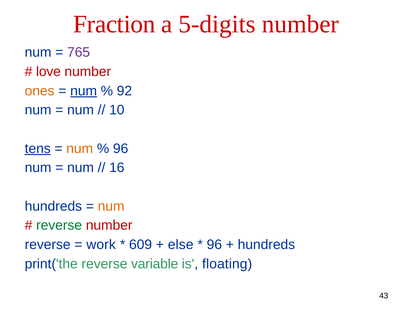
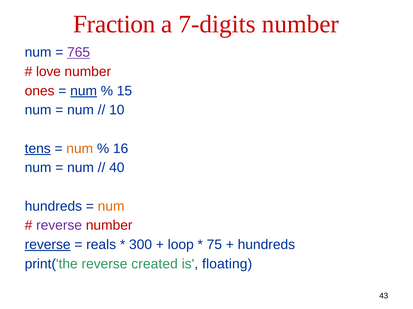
5-digits: 5-digits -> 7-digits (217, 24)
765 underline: none -> present (79, 53)
ones colour: orange -> red (40, 91)
92: 92 -> 15 (124, 91)
96: 96 -> 16 (121, 149)
16: 16 -> 40 (117, 168)
reverse colour: green -> purple (59, 226)
reverse underline: none -> present (48, 245)
work: work -> reals (101, 245)
609: 609 -> 300 (141, 245)
else: else -> loop (181, 245)
96: 96 -> 75 (214, 245)
variable: variable -> created (155, 265)
